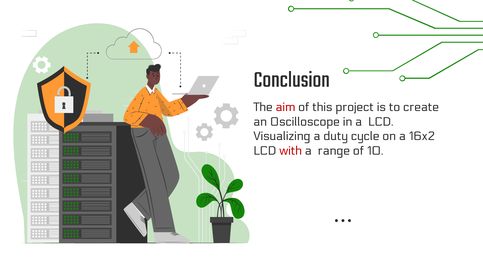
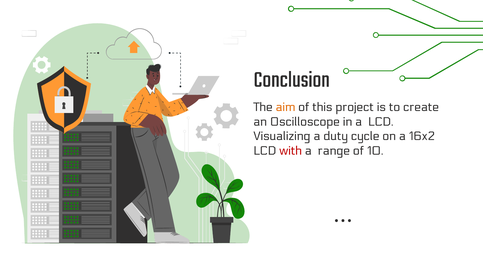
aim colour: red -> orange (285, 107)
